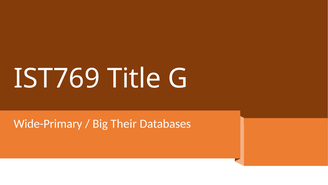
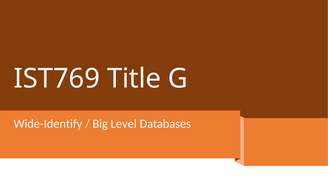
Wide-Primary: Wide-Primary -> Wide-Identify (48, 124)
Their: Their -> Level (124, 124)
